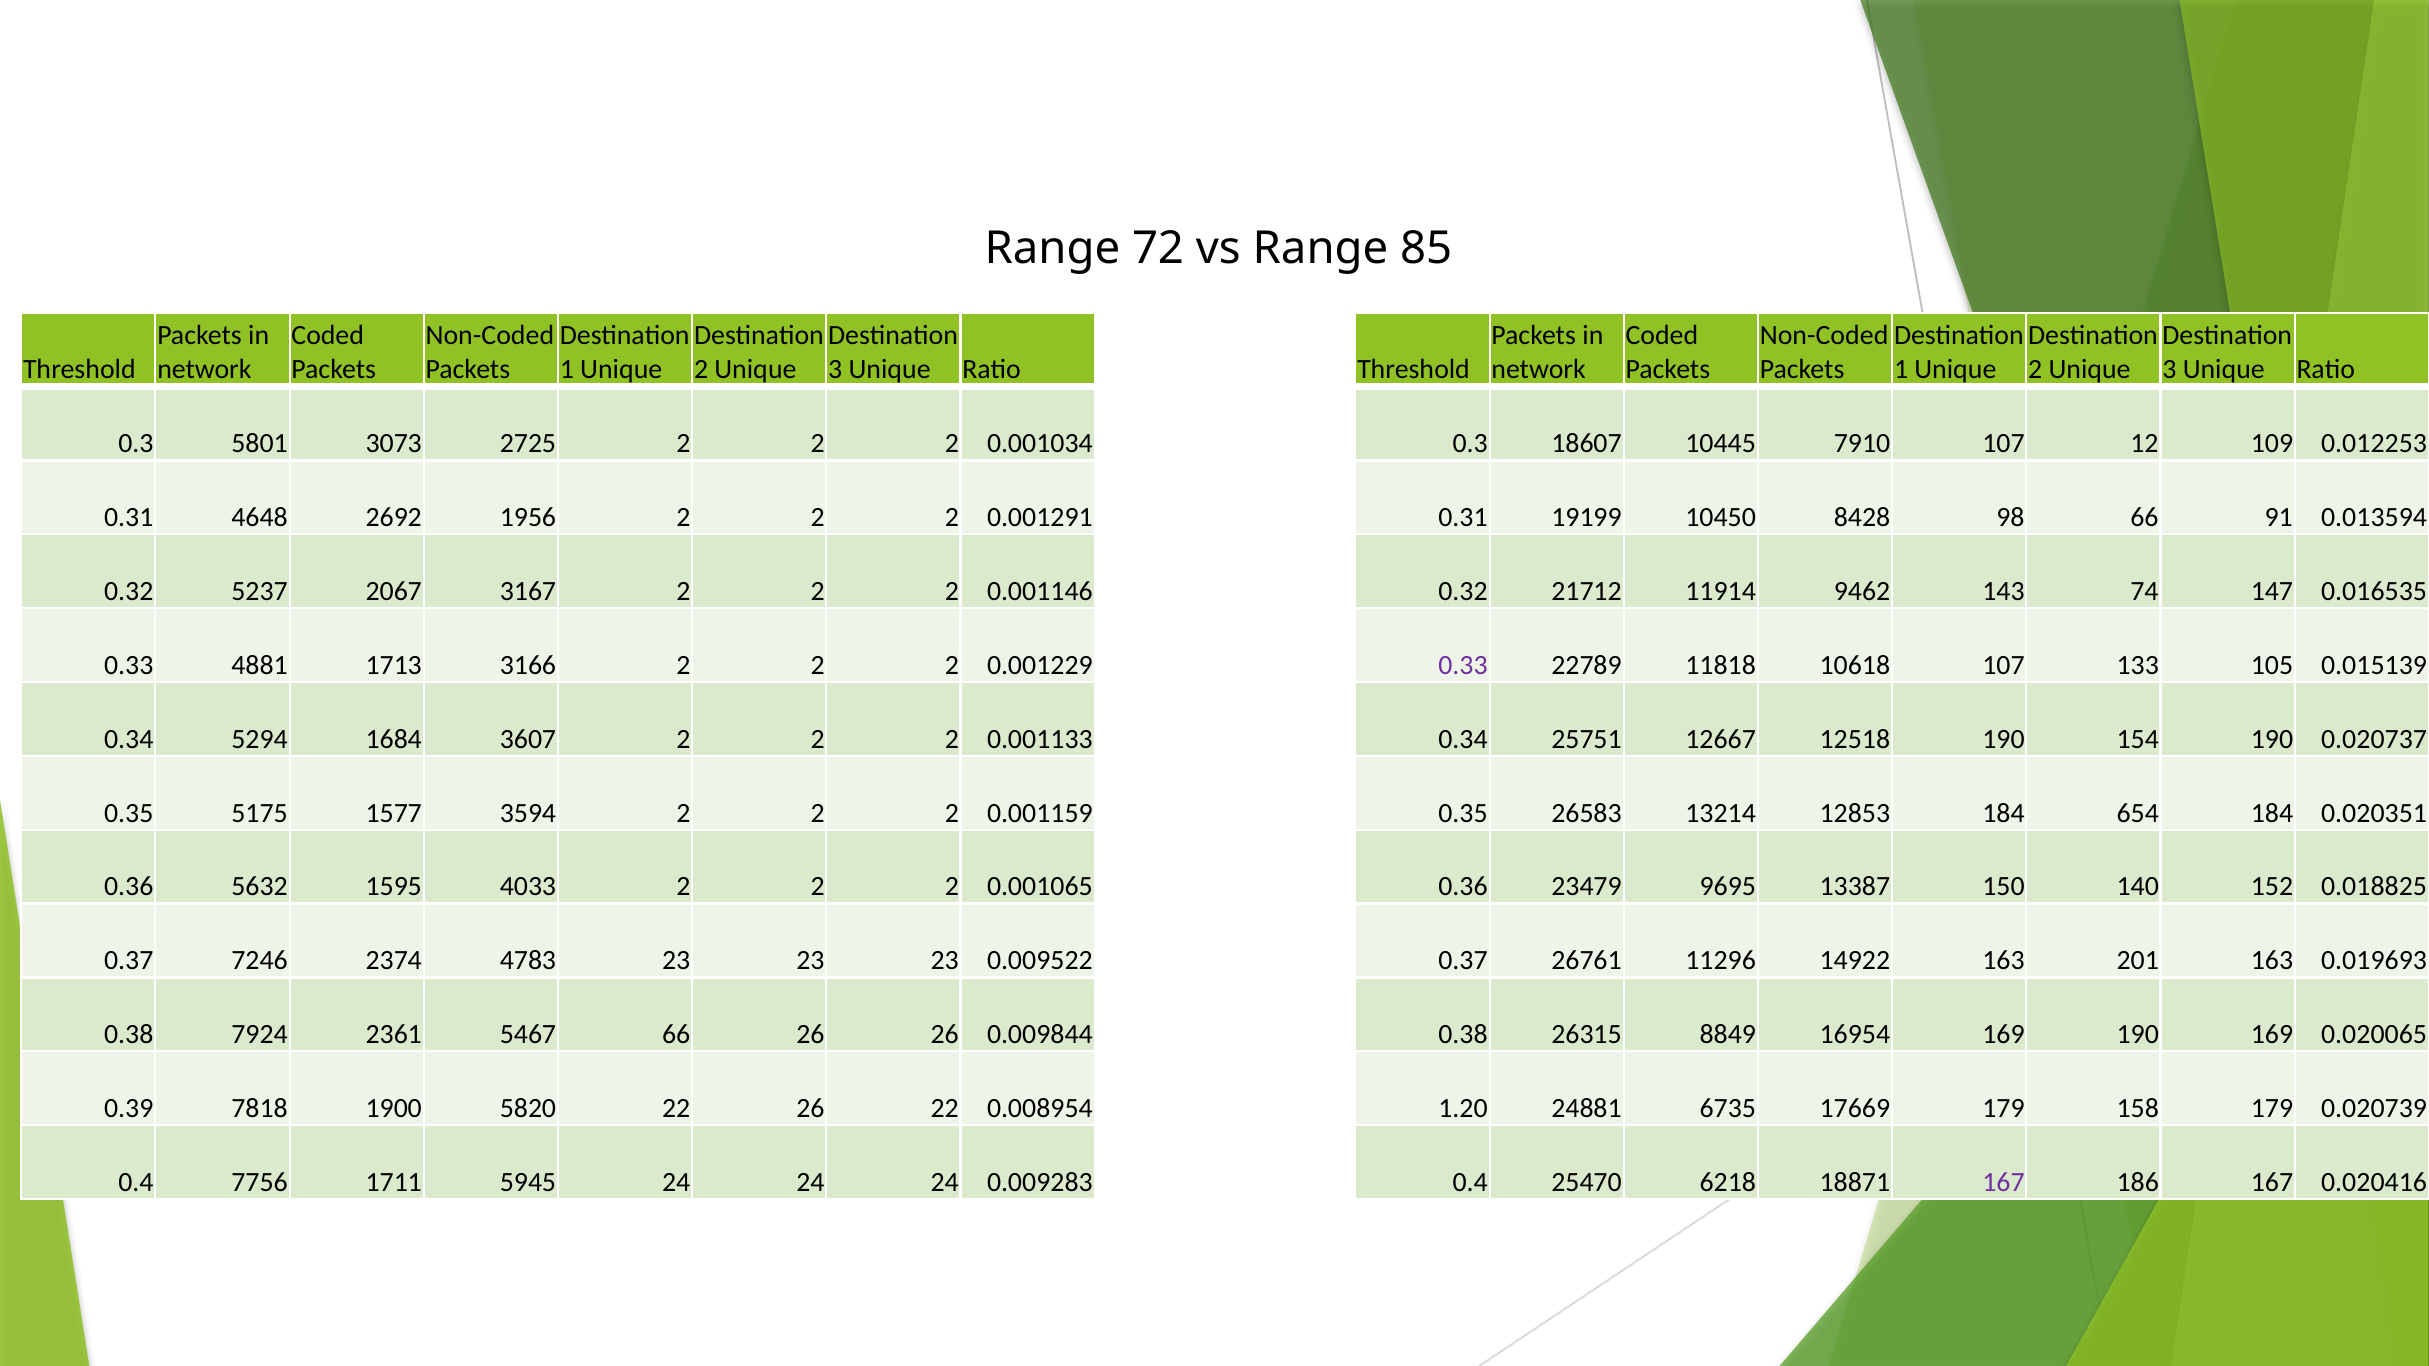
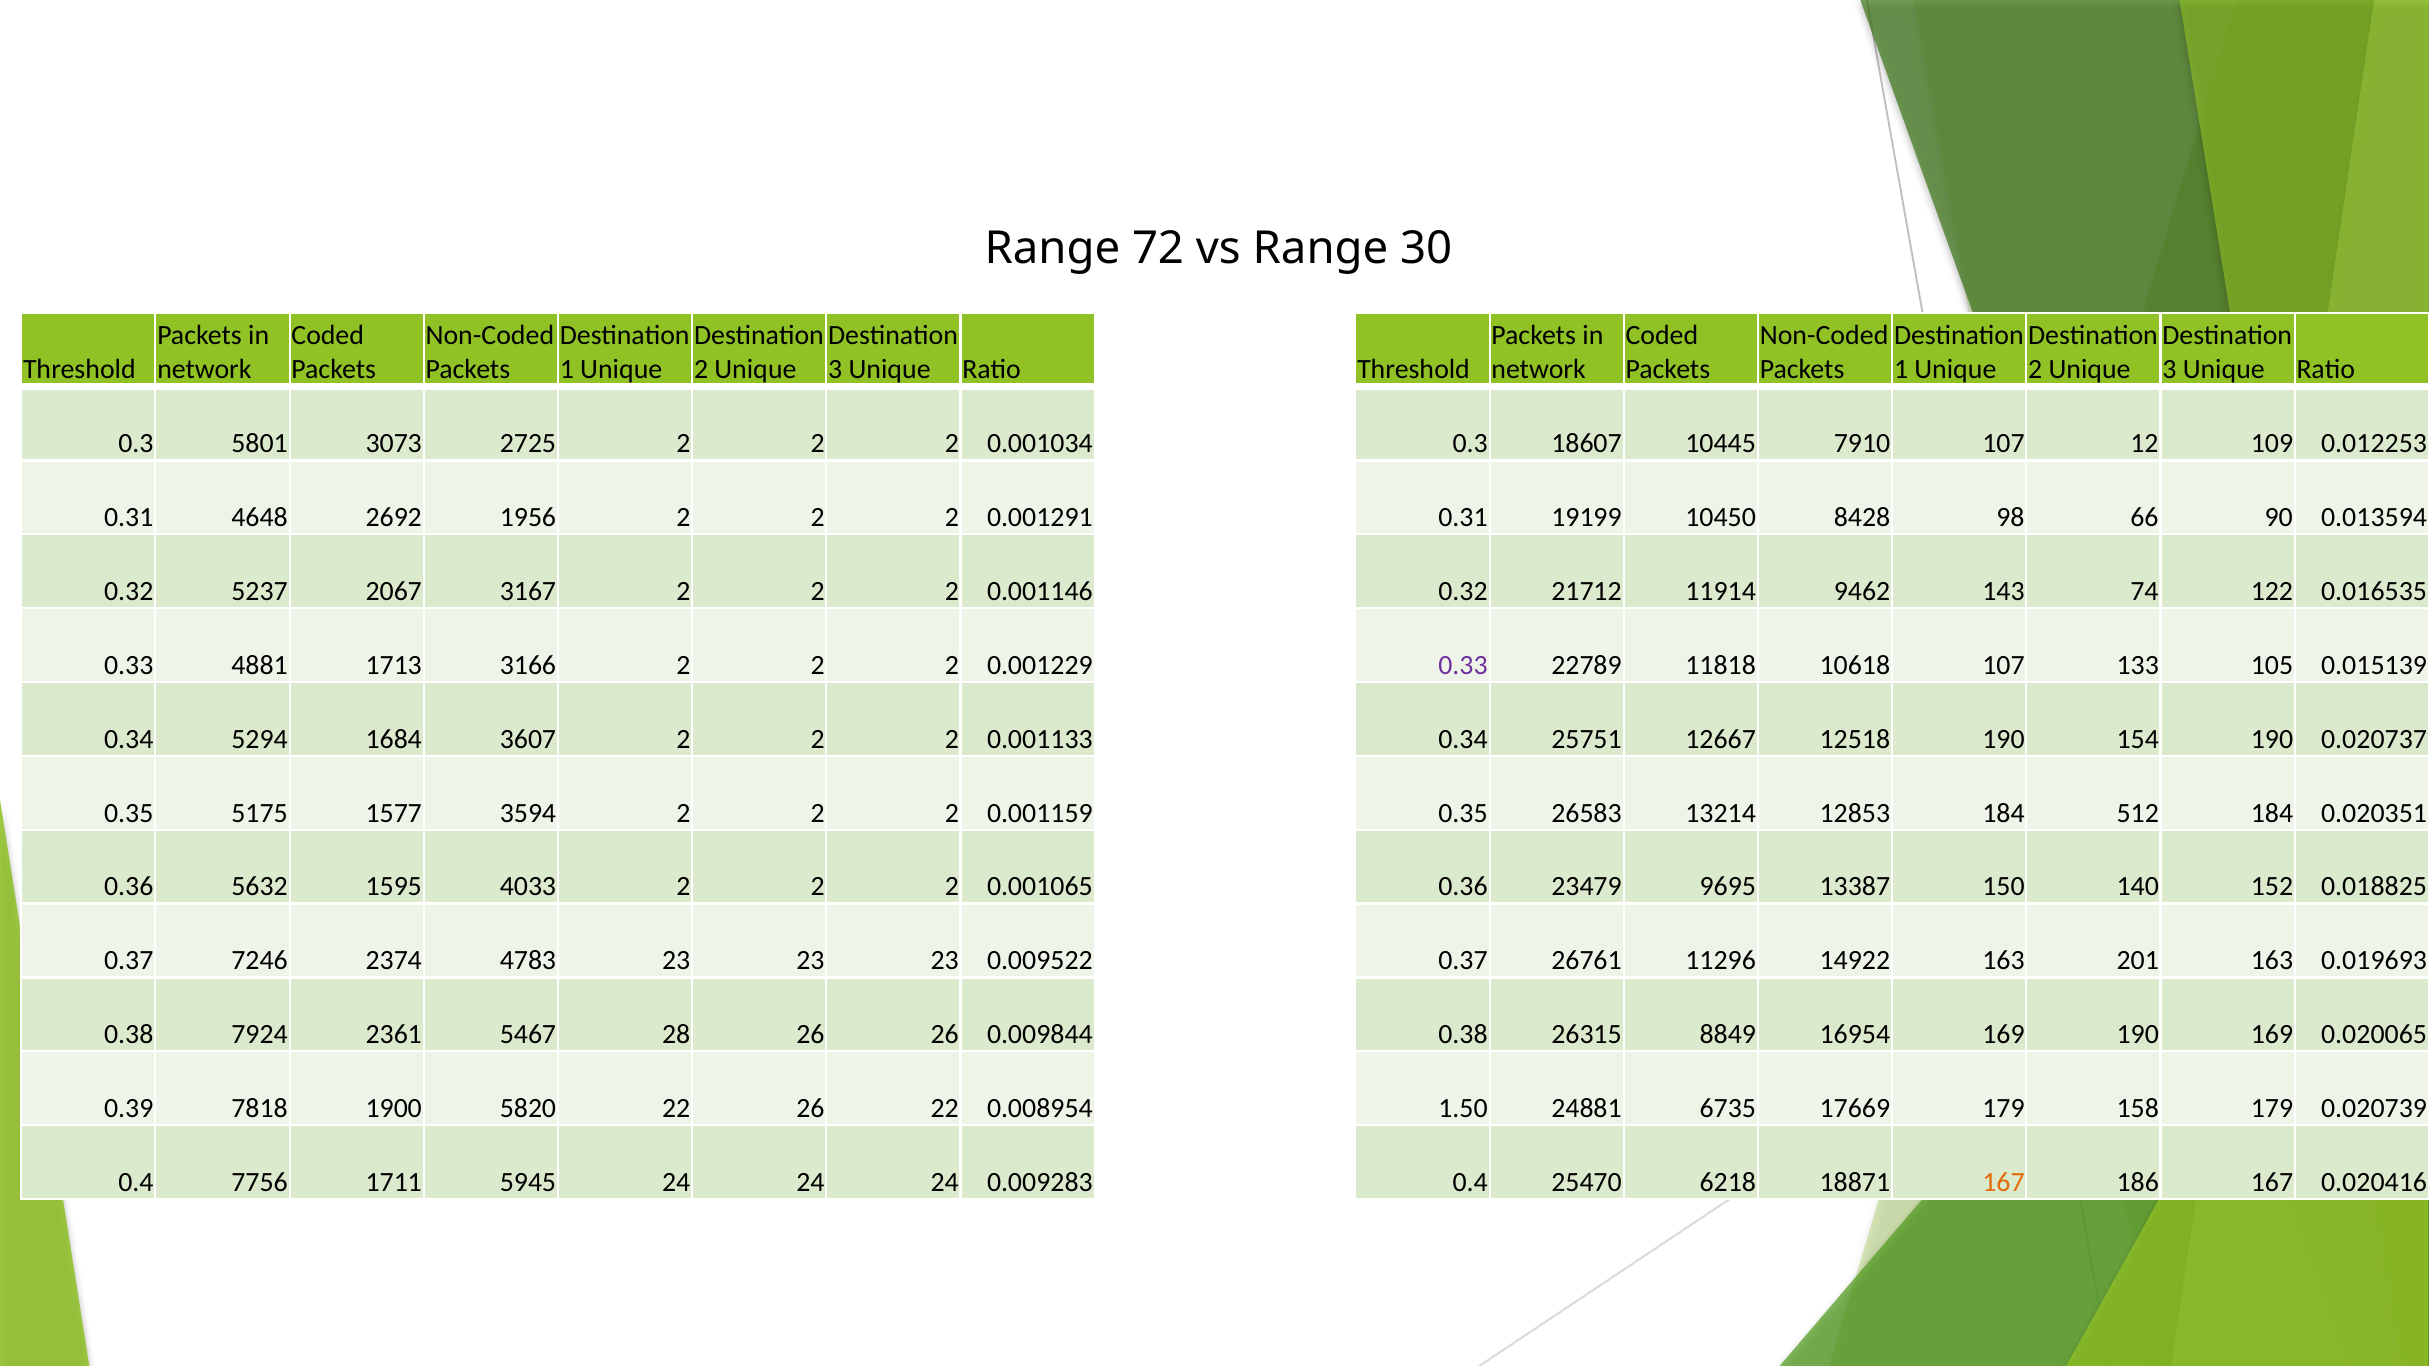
85: 85 -> 30 (1426, 248)
91: 91 -> 90 (2279, 518)
147: 147 -> 122 (2272, 591)
654: 654 -> 512 (2138, 813)
5467 66: 66 -> 28 (676, 1035)
1.20: 1.20 -> 1.50 (1463, 1109)
167 colour: purple -> orange (2004, 1182)
